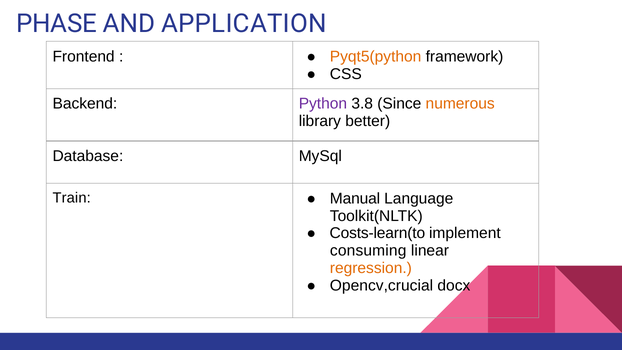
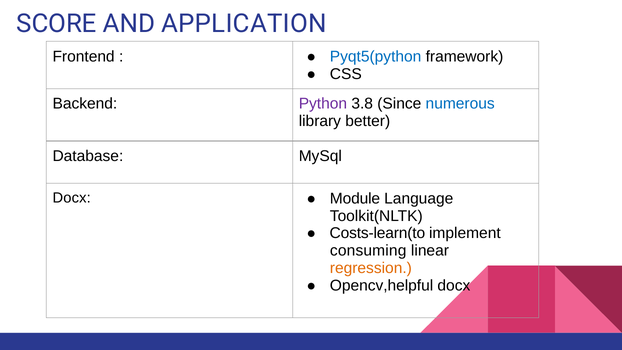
PHASE: PHASE -> SCORE (57, 24)
Pyqt5(python colour: orange -> blue (376, 57)
numerous colour: orange -> blue (460, 104)
Train: Train -> Docx (72, 198)
Manual: Manual -> Module (355, 198)
Opencv,crucial: Opencv,crucial -> Opencv,helpful (382, 285)
